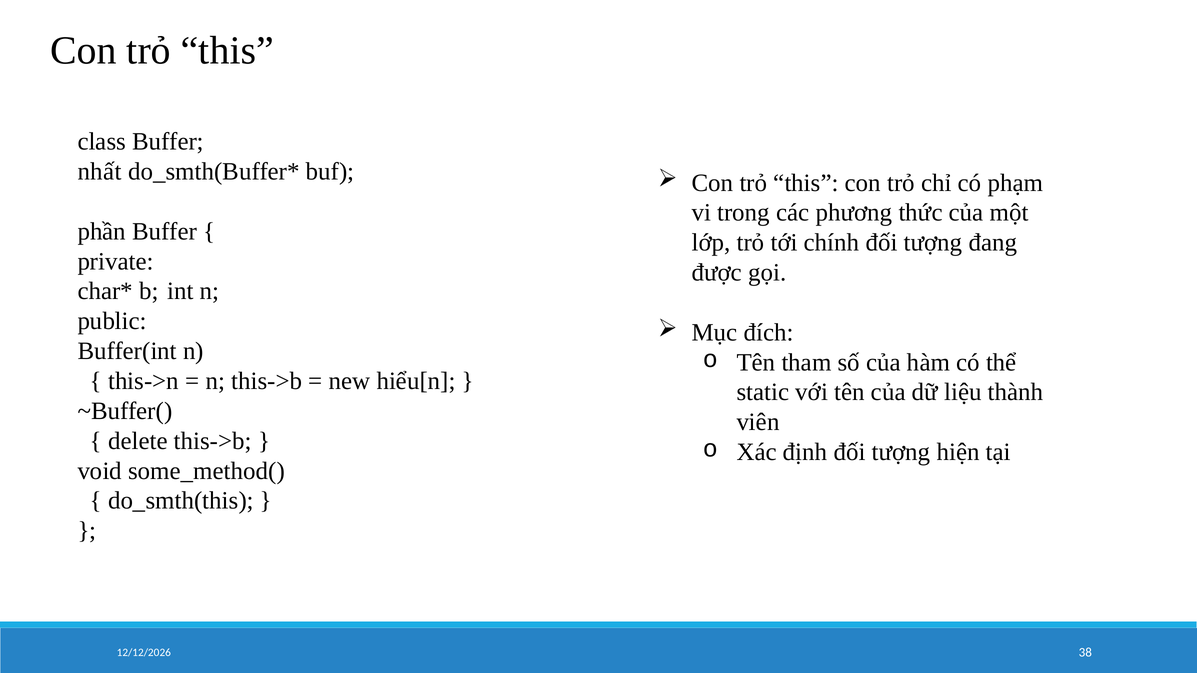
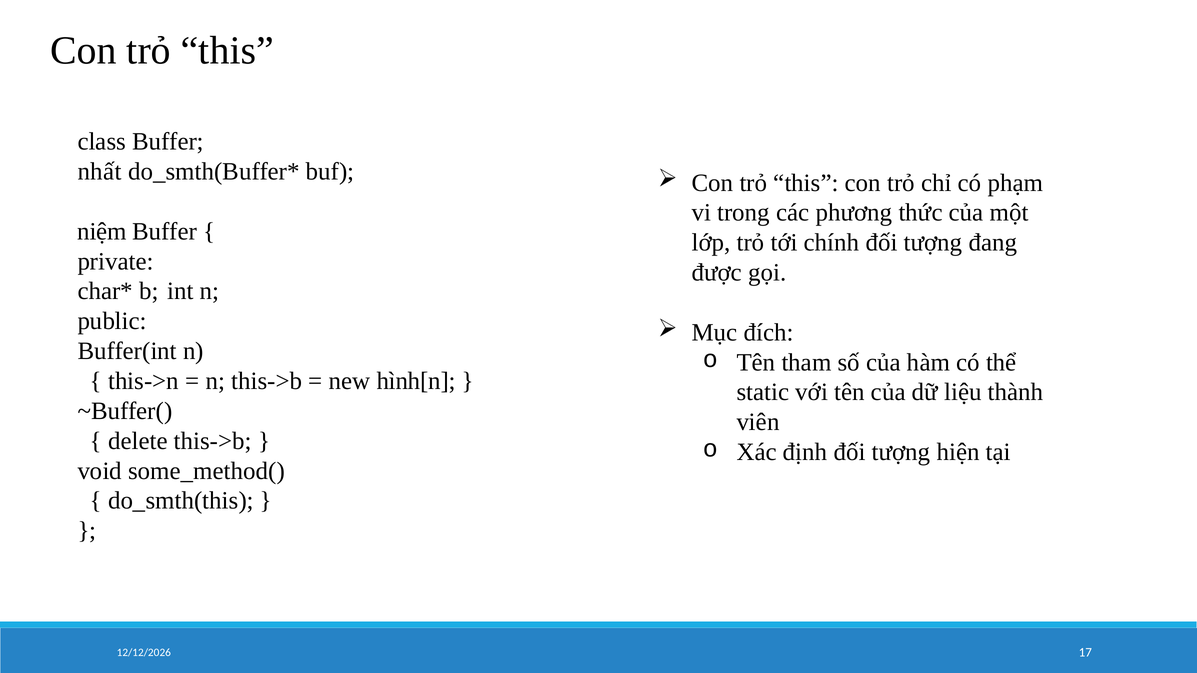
phần: phần -> niệm (102, 232)
hiểu[n: hiểu[n -> hình[n (416, 381)
38: 38 -> 17 (1085, 653)
